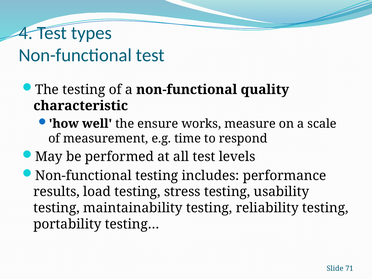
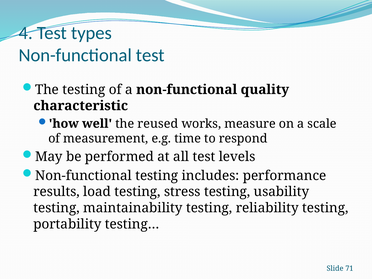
ensure: ensure -> reused (158, 124)
